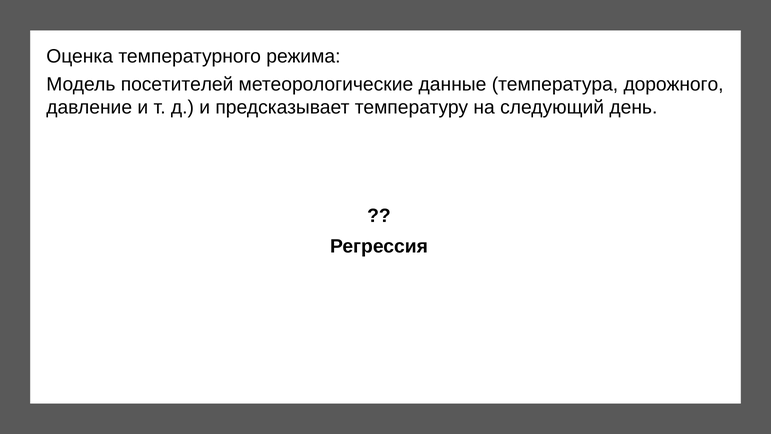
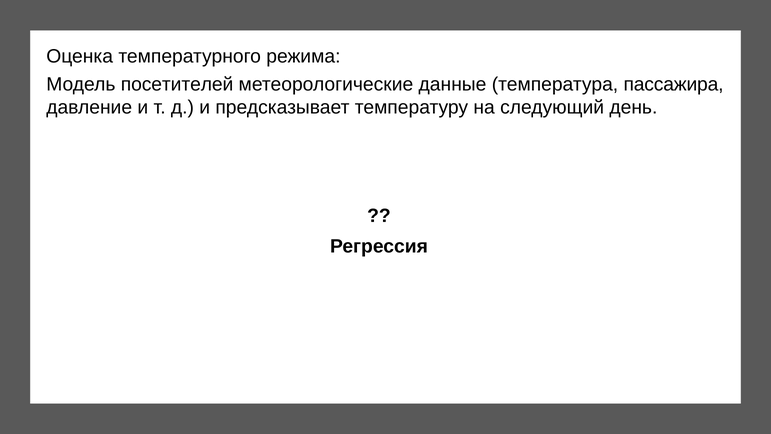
дорожного: дорожного -> пассажира (674, 84)
